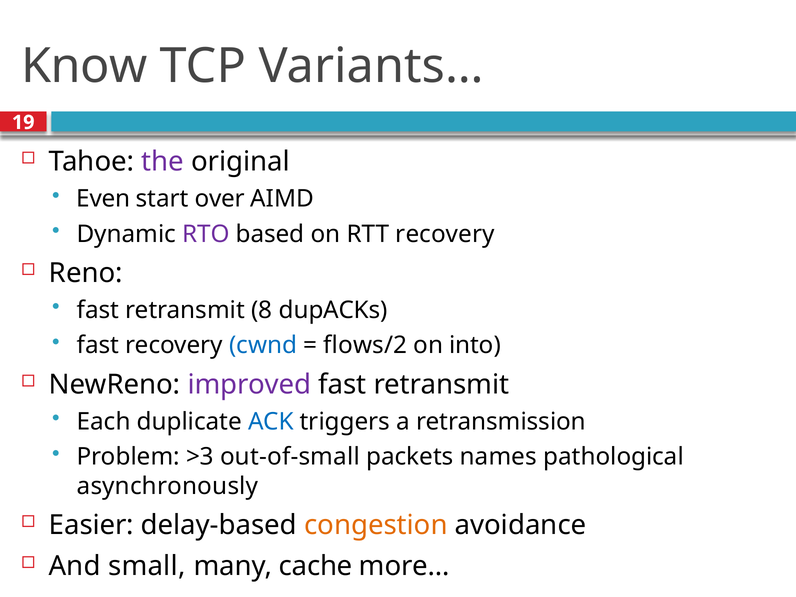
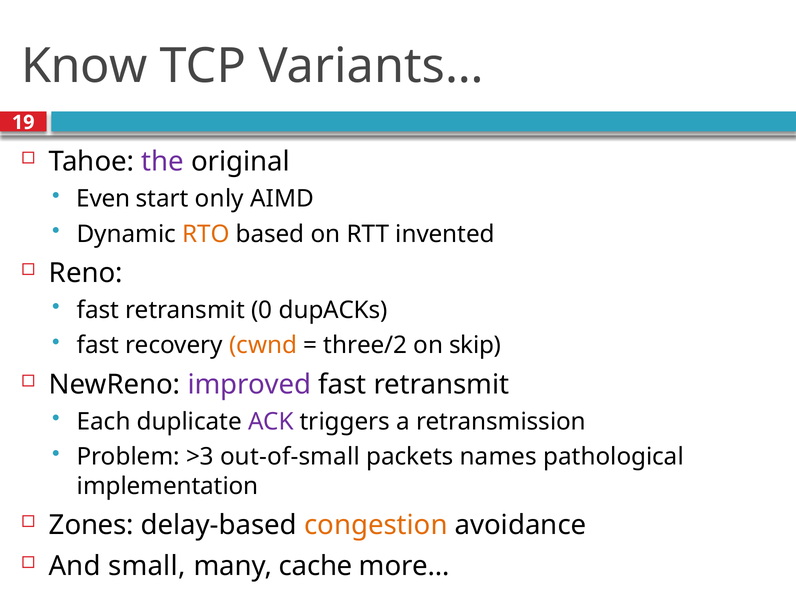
over: over -> only (219, 199)
RTO colour: purple -> orange (206, 234)
RTT recovery: recovery -> invented (445, 234)
8: 8 -> 0 (262, 310)
cwnd colour: blue -> orange (263, 345)
flows/2: flows/2 -> three/2 (365, 345)
into: into -> skip (475, 345)
ACK colour: blue -> purple (271, 422)
asynchronously: asynchronously -> implementation (168, 486)
Easier: Easier -> Zones (91, 525)
